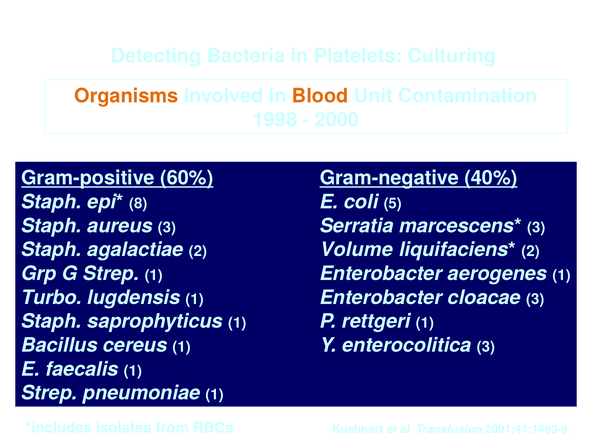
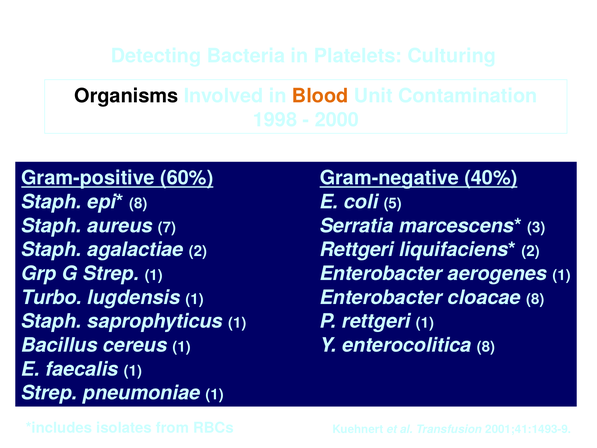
Organisms colour: orange -> black (126, 96)
aureus 3: 3 -> 7 (167, 227)
2 Volume: Volume -> Rettgeri (357, 250)
cloacae 3: 3 -> 8 (535, 299)
enterocolitica 3: 3 -> 8 (486, 347)
